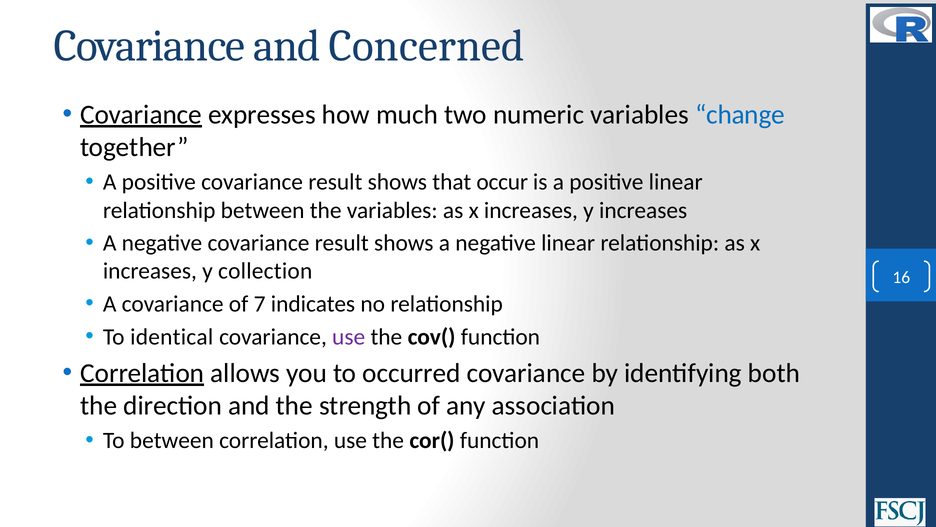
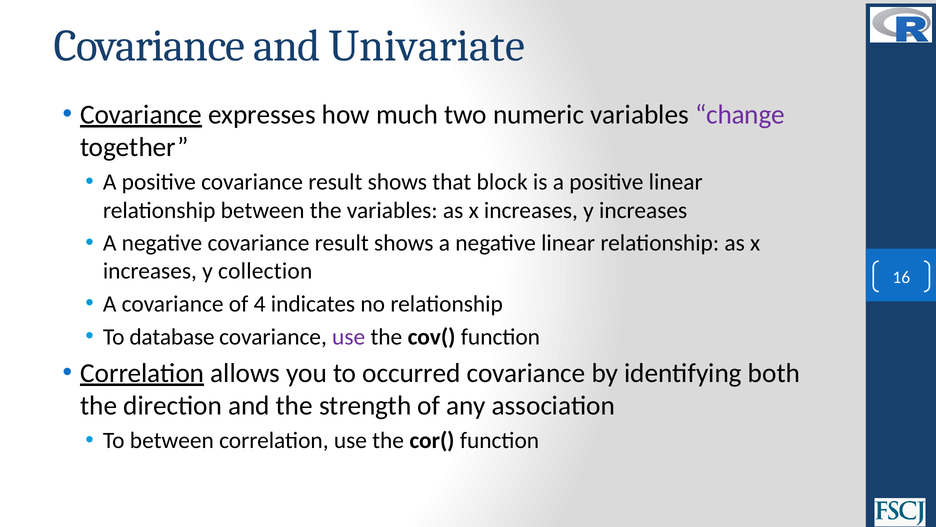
Concerned: Concerned -> Univariate (427, 46)
change colour: blue -> purple (740, 114)
occur: occur -> block (502, 182)
7: 7 -> 4 (260, 304)
identical: identical -> database (172, 337)
